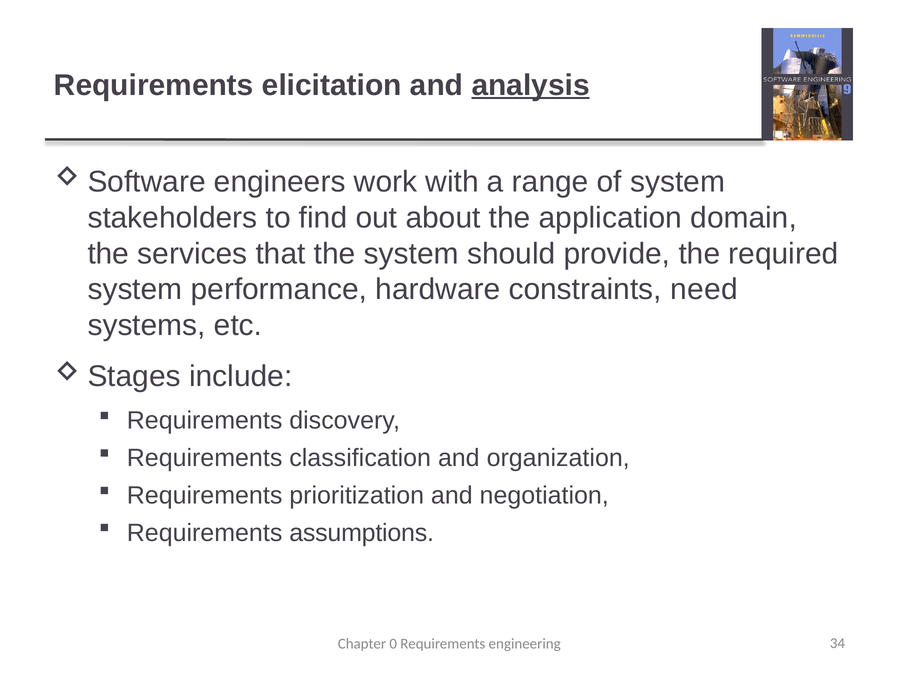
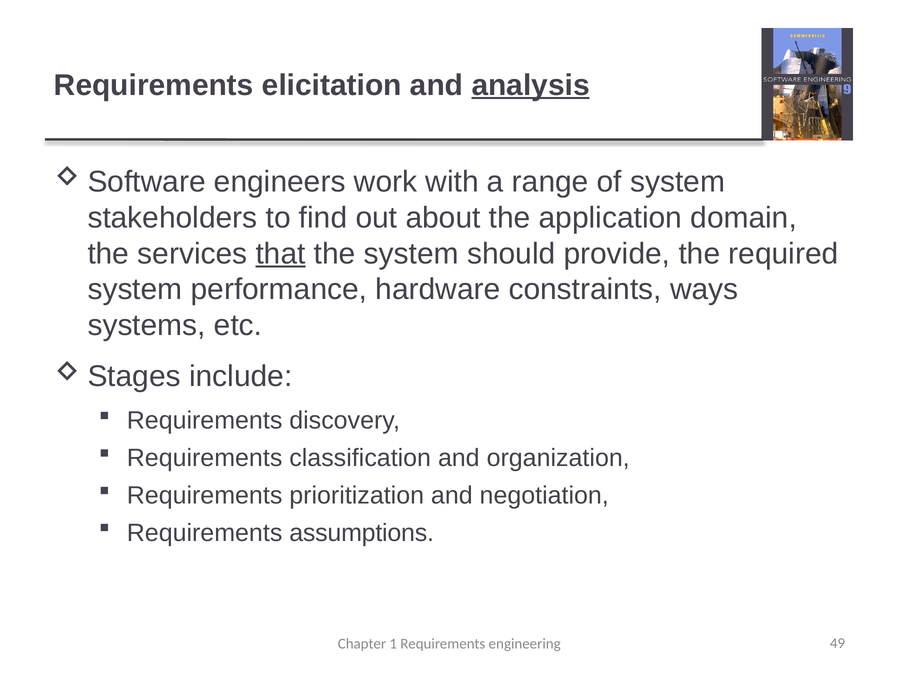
that underline: none -> present (281, 254)
need: need -> ways (704, 290)
0: 0 -> 1 (393, 644)
34: 34 -> 49 (837, 644)
